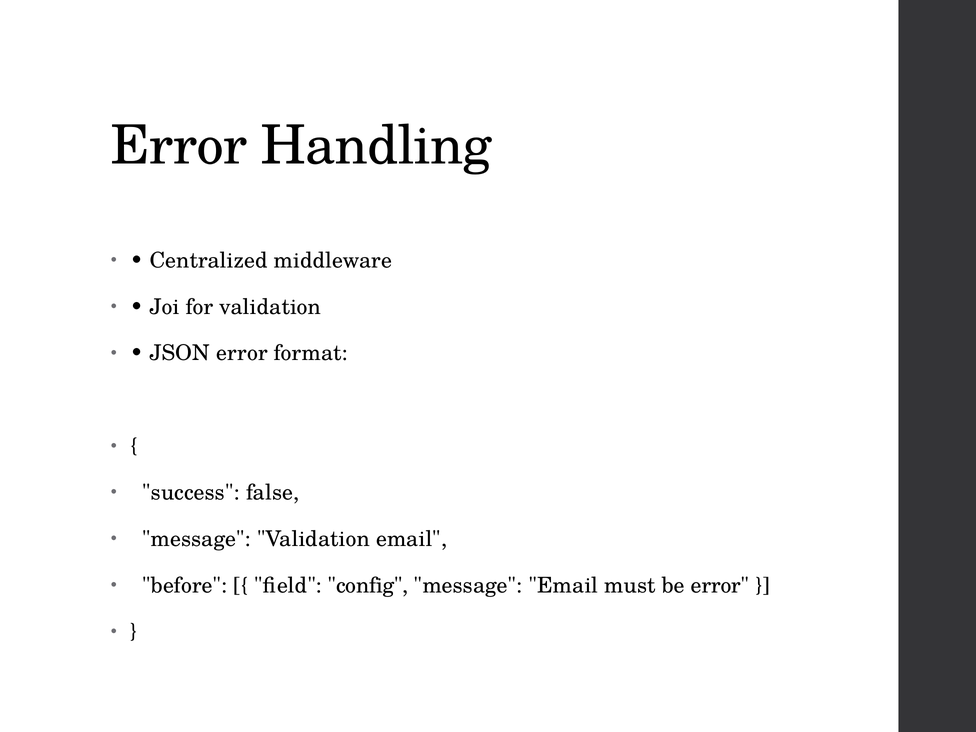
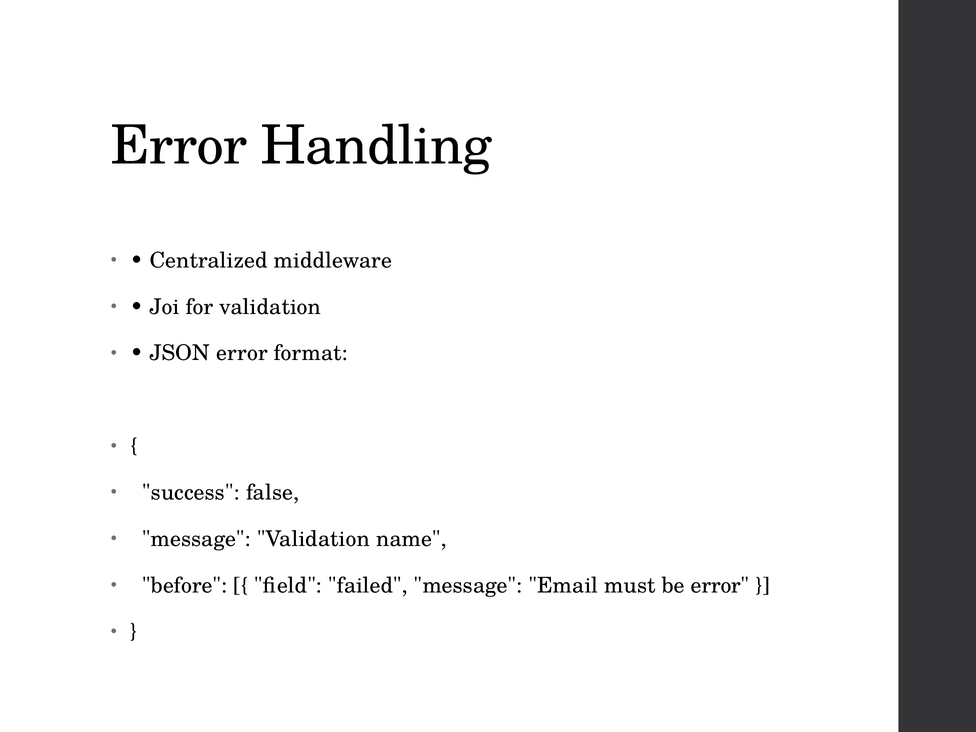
Validation email: email -> name (412, 539)
config: config -> failed (368, 585)
